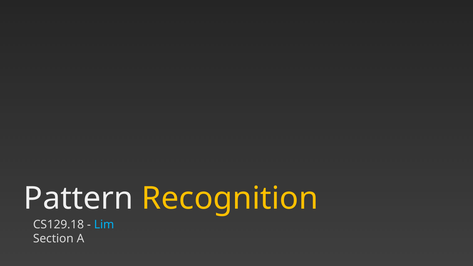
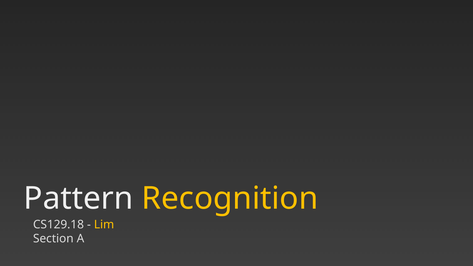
Lim colour: light blue -> yellow (104, 225)
